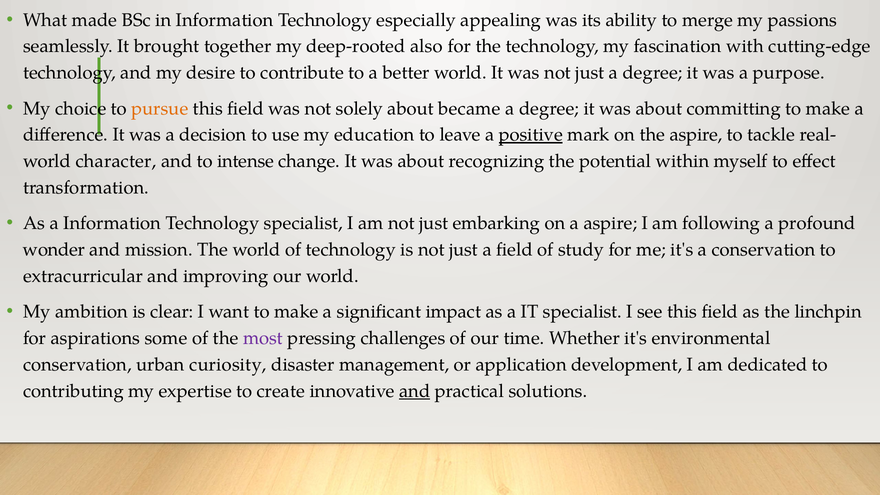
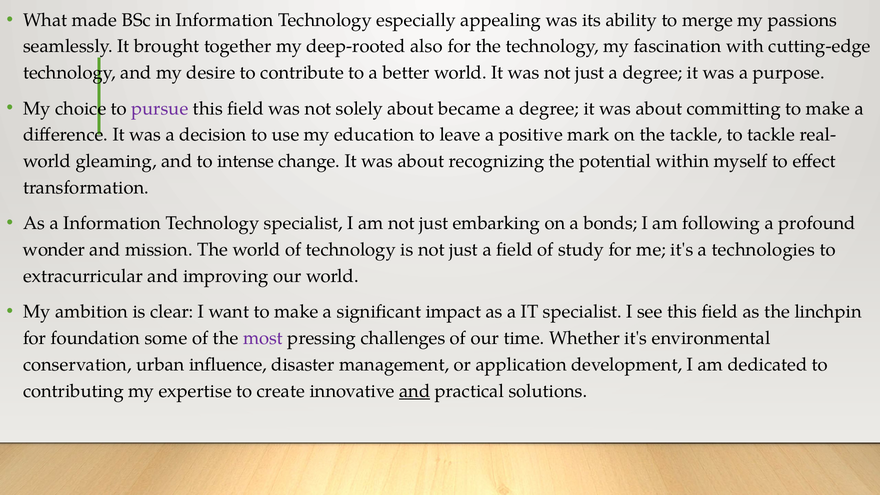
pursue colour: orange -> purple (160, 108)
positive underline: present -> none (531, 135)
the aspire: aspire -> tackle (696, 135)
character: character -> gleaming (116, 161)
a aspire: aspire -> bonds (610, 223)
a conservation: conservation -> technologies (763, 250)
aspirations: aspirations -> foundation (95, 338)
curiosity: curiosity -> influence (228, 365)
